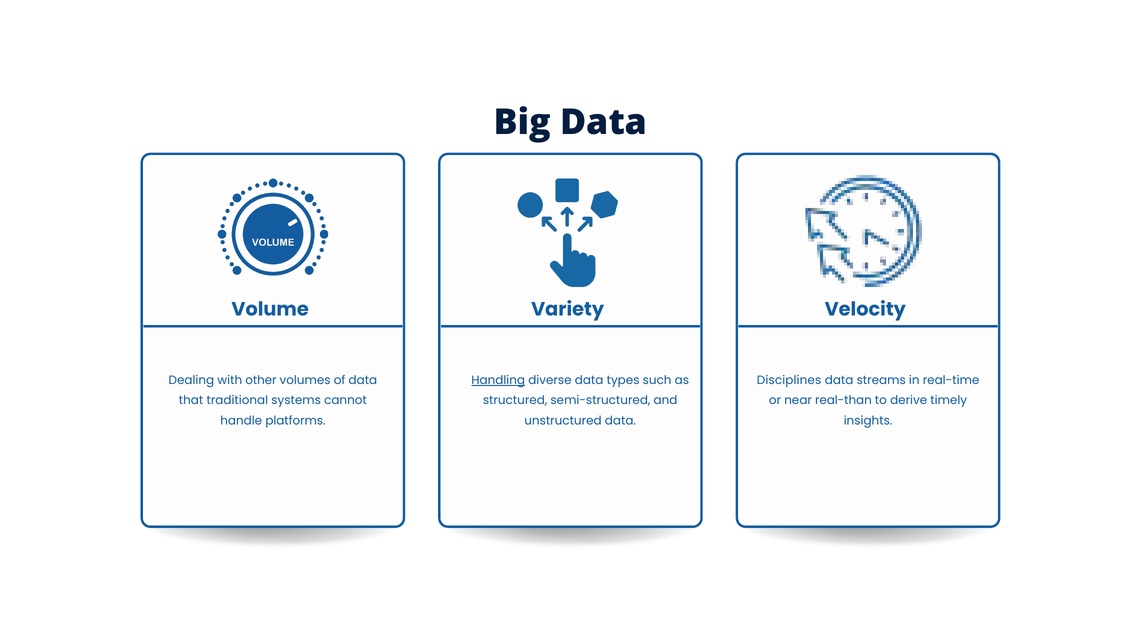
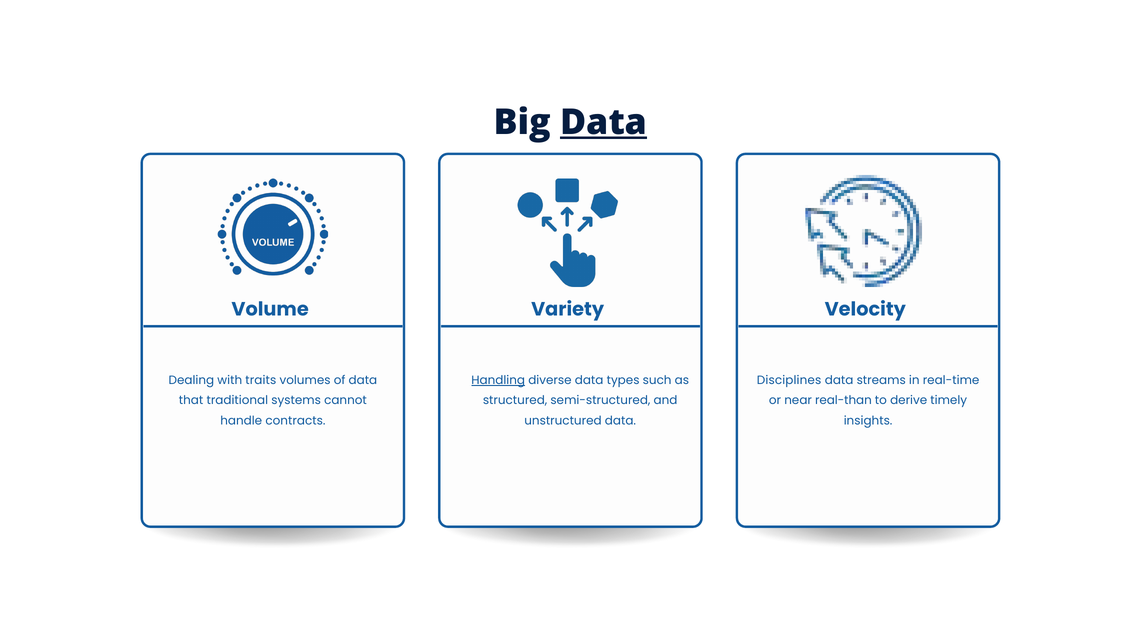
Data underline: none -> present (604, 122)
other: other -> traits (261, 380)
platforms: platforms -> contracts (295, 421)
